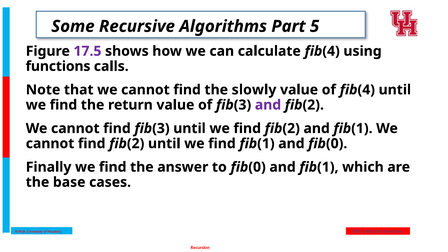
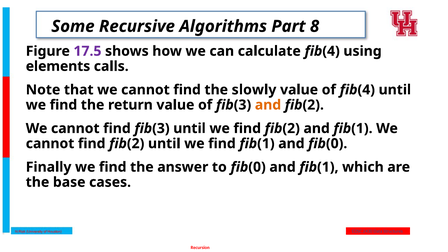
5: 5 -> 8 (315, 26)
functions: functions -> elements (58, 66)
and colour: purple -> orange (268, 105)
